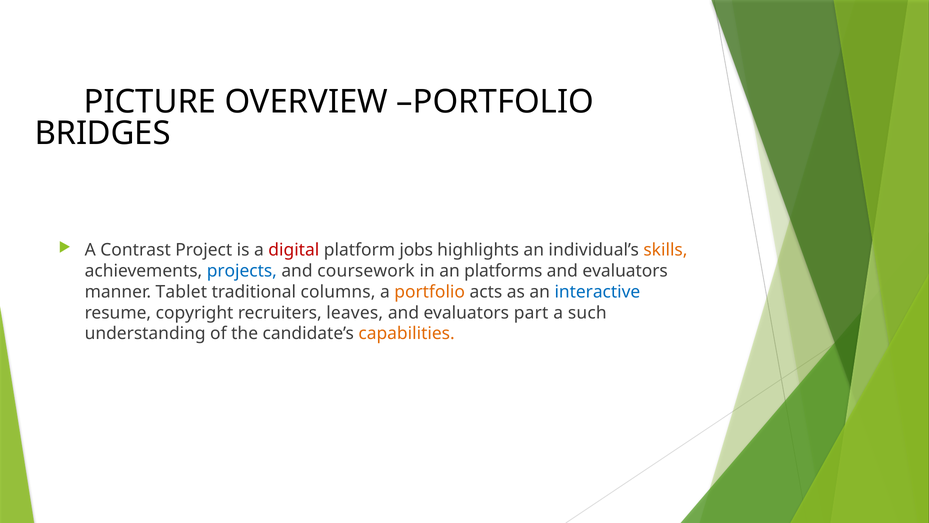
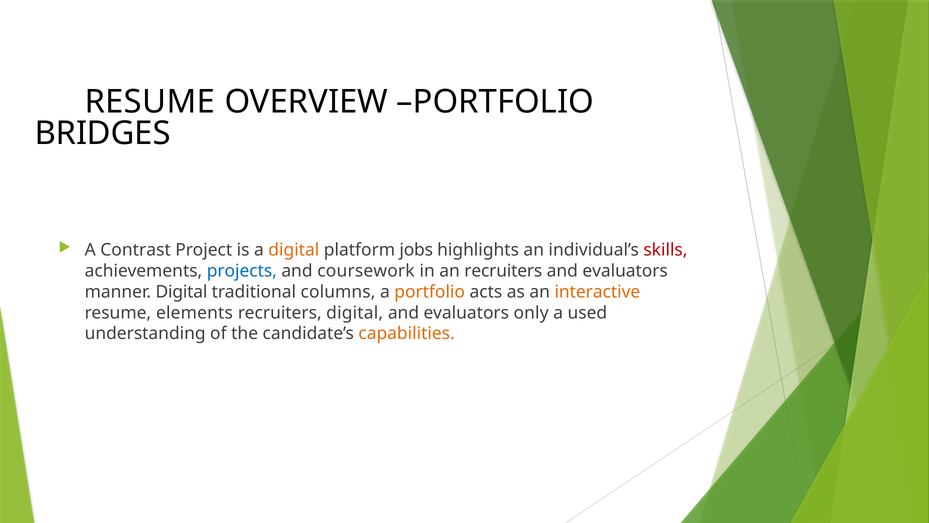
PICTURE: PICTURE -> RESUME (150, 102)
digital colour: red -> orange (294, 250)
skills colour: orange -> red (665, 250)
an platforms: platforms -> recruiters (503, 271)
manner Tablet: Tablet -> Digital (181, 292)
interactive colour: blue -> orange (597, 292)
copyright: copyright -> elements (194, 313)
recruiters leaves: leaves -> digital (355, 313)
part: part -> only (531, 313)
such: such -> used (587, 313)
